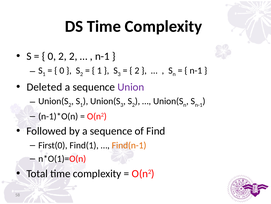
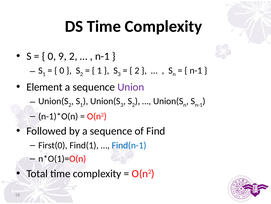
0 2: 2 -> 9 (63, 56)
Deleted: Deleted -> Element (44, 87)
Find(n-1 colour: orange -> blue (129, 145)
